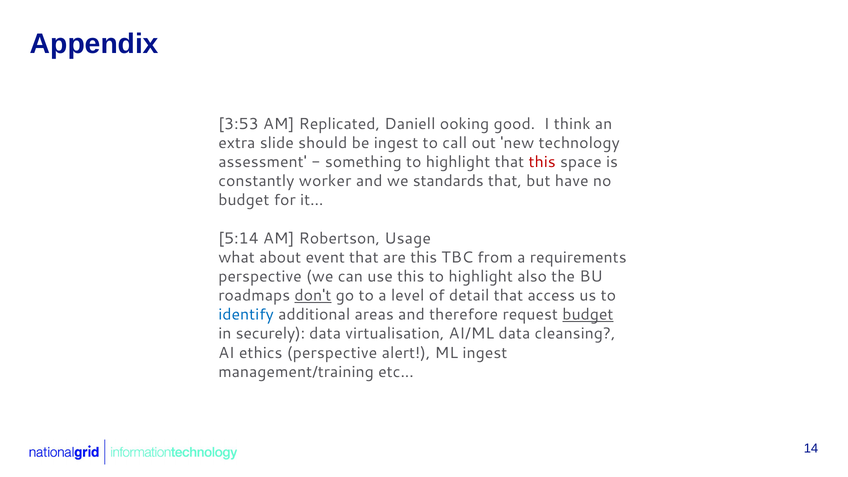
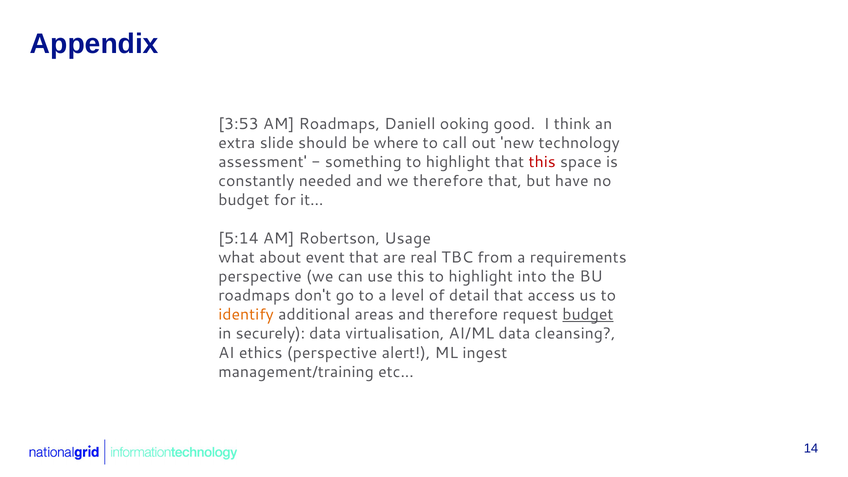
AM Replicated: Replicated -> Roadmaps (339, 124)
be ingest: ingest -> where (396, 143)
worker: worker -> needed (325, 181)
we standards: standards -> therefore (448, 181)
are this: this -> real (424, 257)
also: also -> into (532, 276)
don't underline: present -> none (313, 296)
identify colour: blue -> orange (246, 315)
